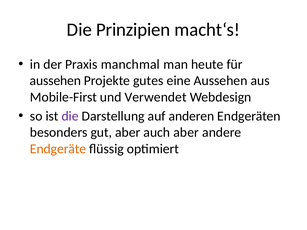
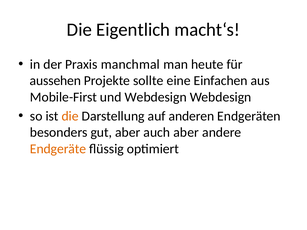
Prinzipien: Prinzipien -> Eigentlich (133, 30)
gutes: gutes -> sollte (148, 81)
eine Aussehen: Aussehen -> Einfachen (221, 81)
und Verwendet: Verwendet -> Webdesign (156, 97)
die colour: purple -> orange (70, 116)
